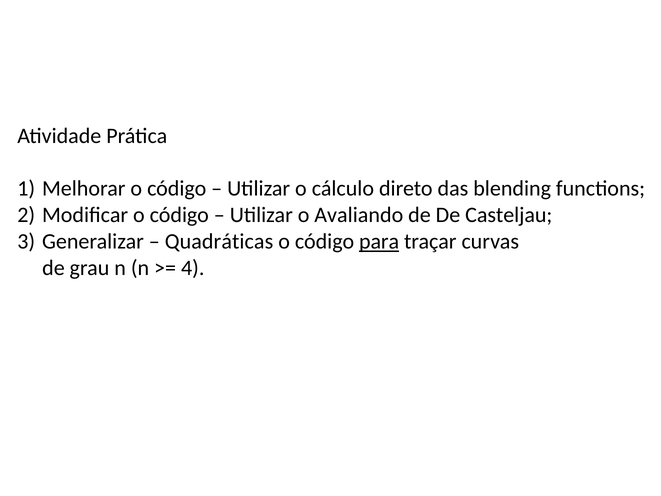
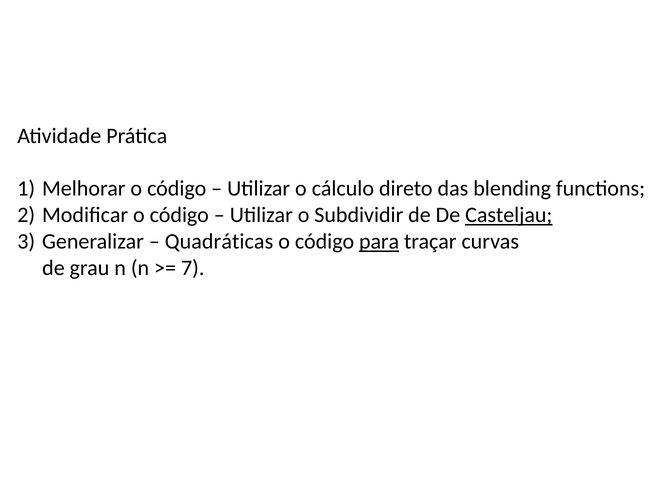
Avaliando: Avaliando -> Subdividir (359, 215)
Casteljau underline: none -> present (509, 215)
4: 4 -> 7 (193, 268)
